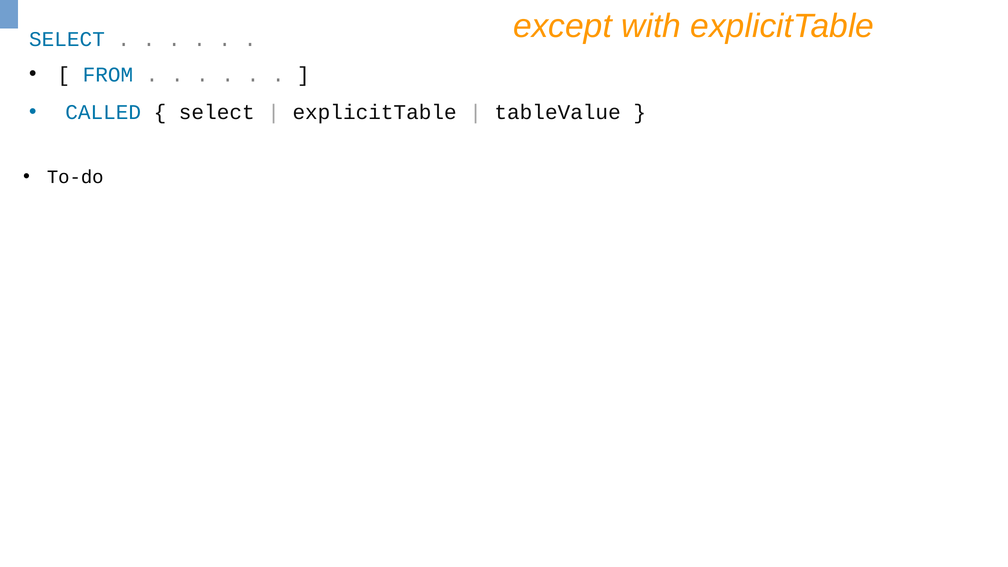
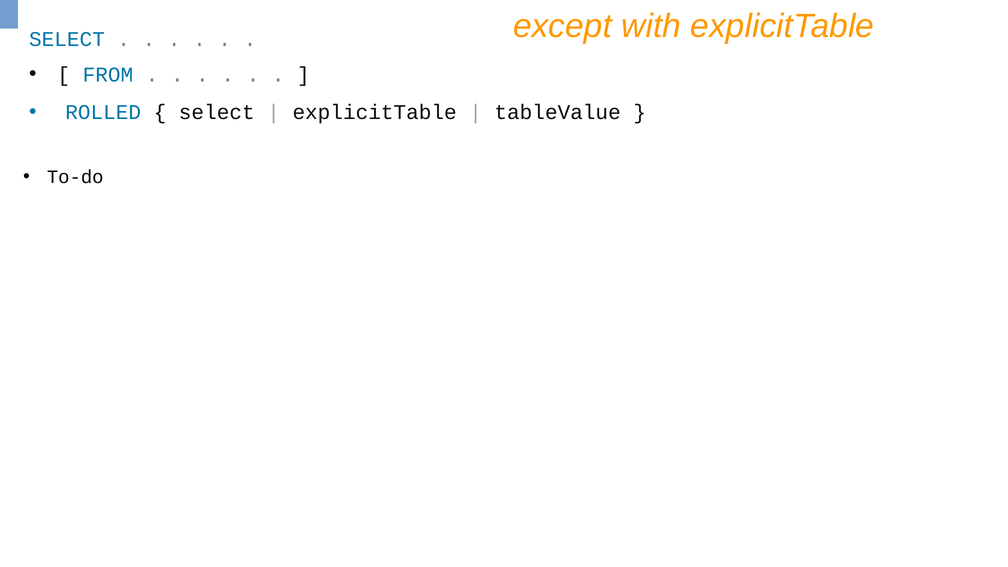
CALLED: CALLED -> ROLLED (103, 112)
